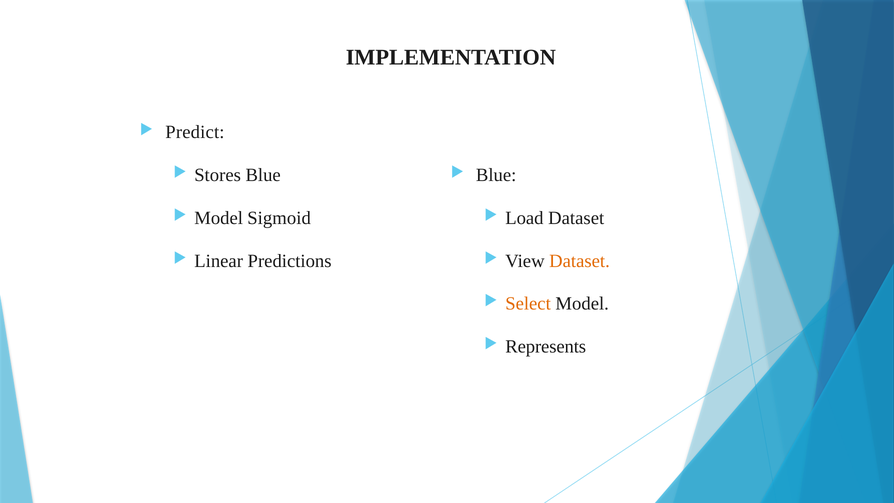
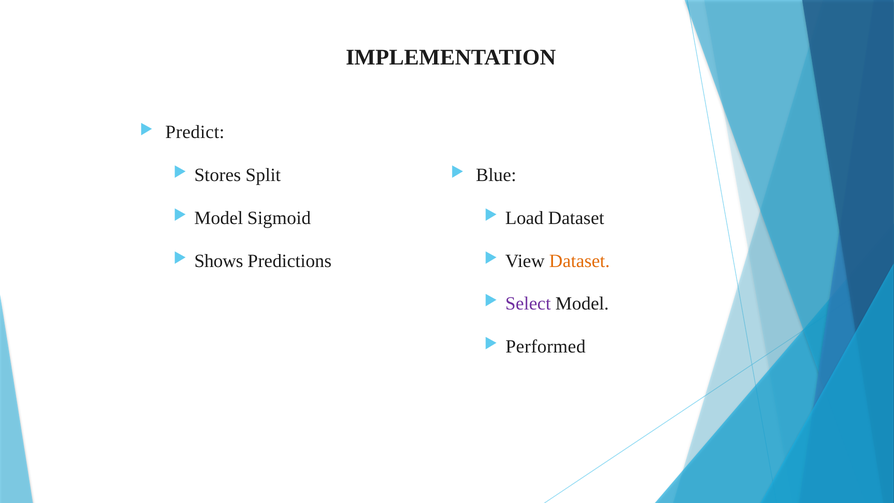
Stores Blue: Blue -> Split (263, 175)
Linear: Linear -> Shows (219, 261)
Select colour: orange -> purple (528, 304)
Represents: Represents -> Performed (546, 347)
